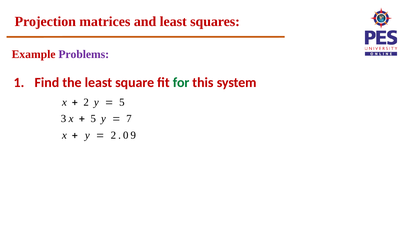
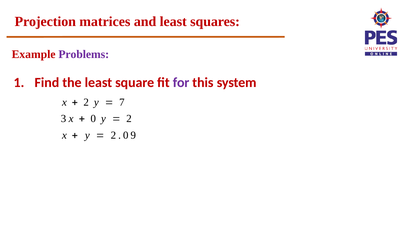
for colour: green -> purple (181, 83)
5: 5 -> 7 (122, 102)
5: 5 -> 0 (93, 119)
7: 7 -> 2 (129, 119)
